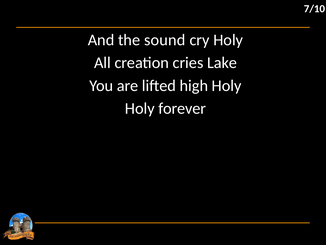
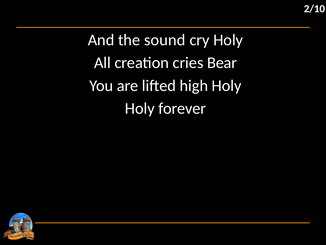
7/10: 7/10 -> 2/10 (314, 9)
Lake: Lake -> Bear (222, 63)
